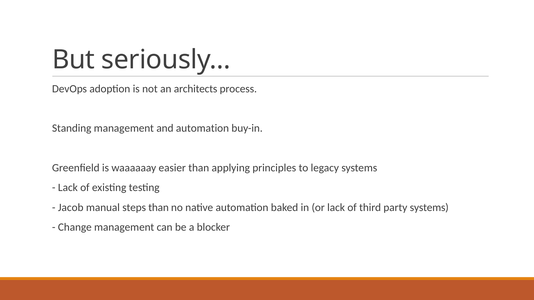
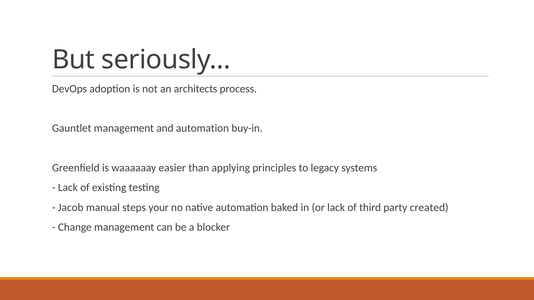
Standing: Standing -> Gauntlet (72, 128)
steps than: than -> your (159, 208)
party systems: systems -> created (429, 208)
